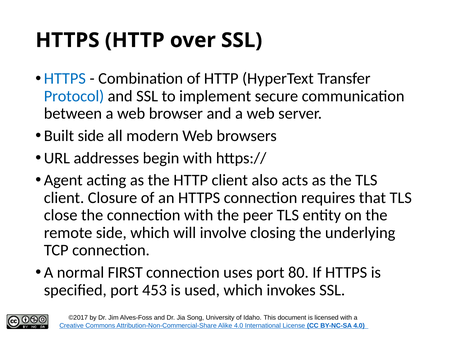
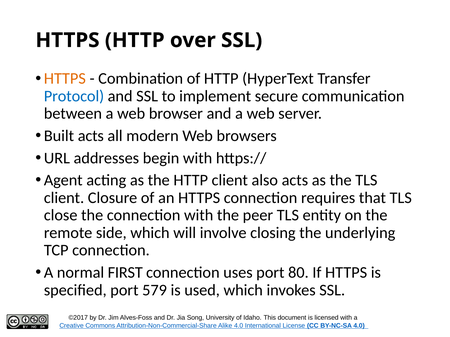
HTTPS colour: blue -> orange (65, 79)
Built side: side -> acts (91, 136)
453: 453 -> 579 (155, 290)
